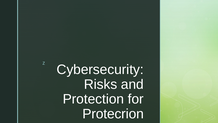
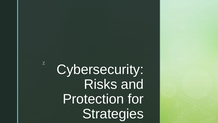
Protecrion: Protecrion -> Strategies (113, 114)
